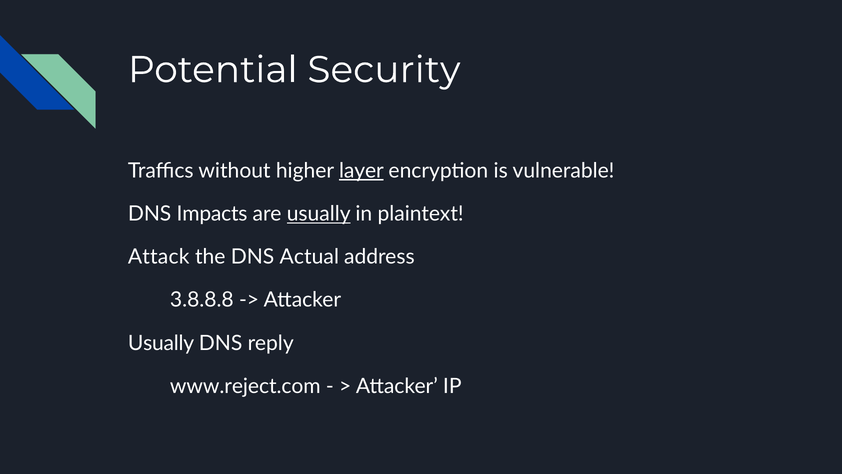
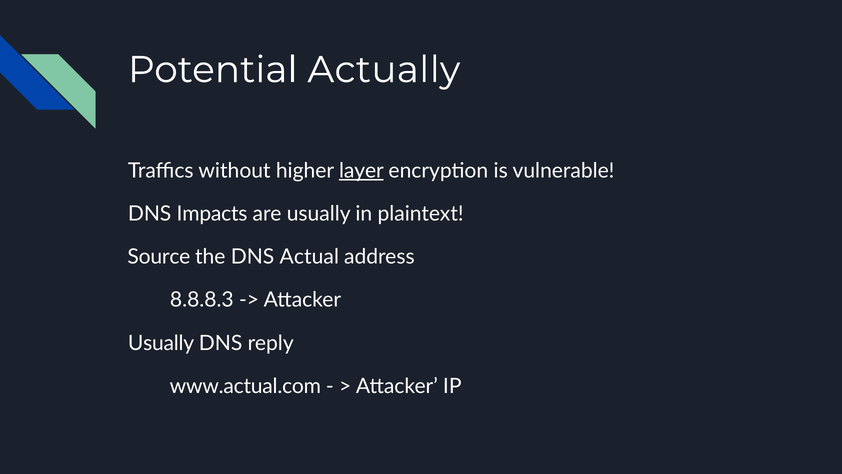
Security: Security -> Actually (384, 70)
usually underline: present -> none (319, 214)
Attack: Attack -> Source (159, 257)
3.8.8.8: 3.8.8.8 -> 8.8.8.3 (202, 300)
www.reject.com: www.reject.com -> www.actual.com (245, 386)
